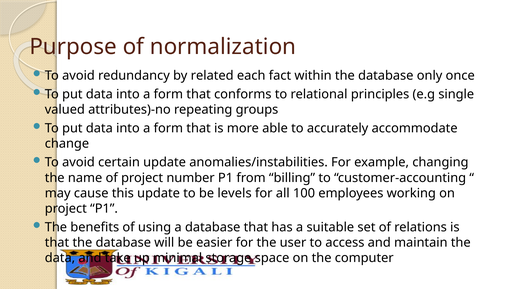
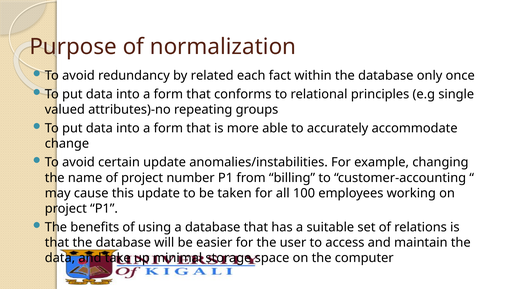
levels: levels -> taken (235, 193)
